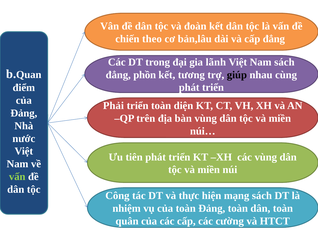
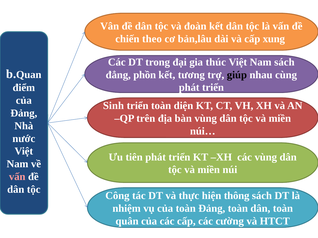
cấp đẳng: đẳng -> xung (274, 39)
lãnh: lãnh -> thúc (216, 62)
Phải: Phải -> Sinh (113, 106)
vấn colour: light green -> pink (17, 177)
mạng: mạng -> thông (237, 196)
